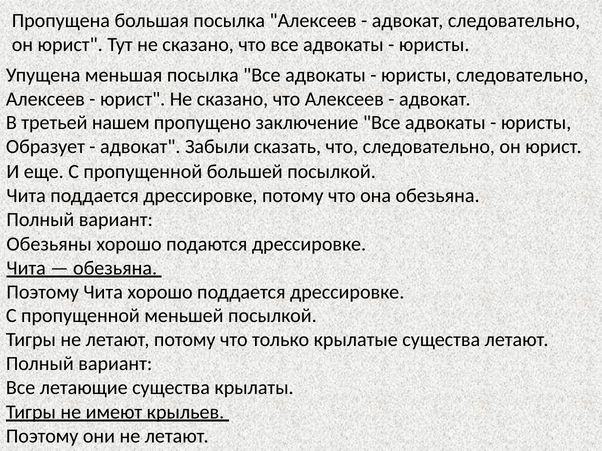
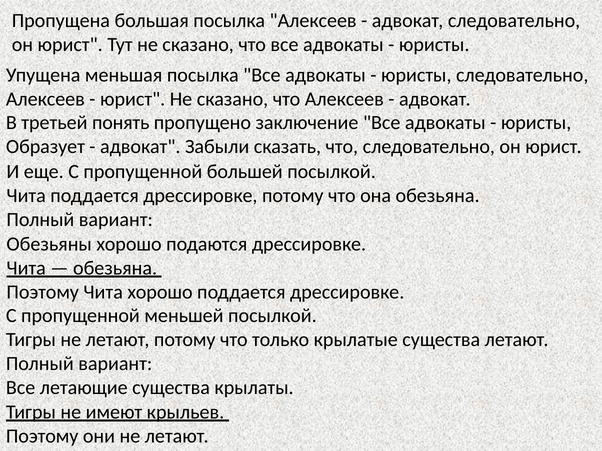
нашем: нашем -> понять (121, 123)
